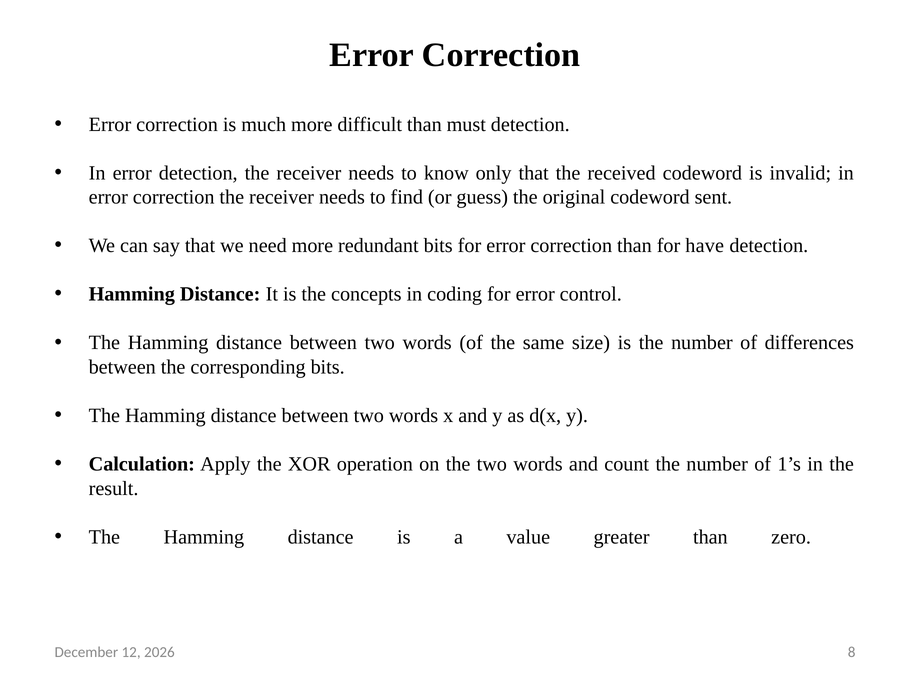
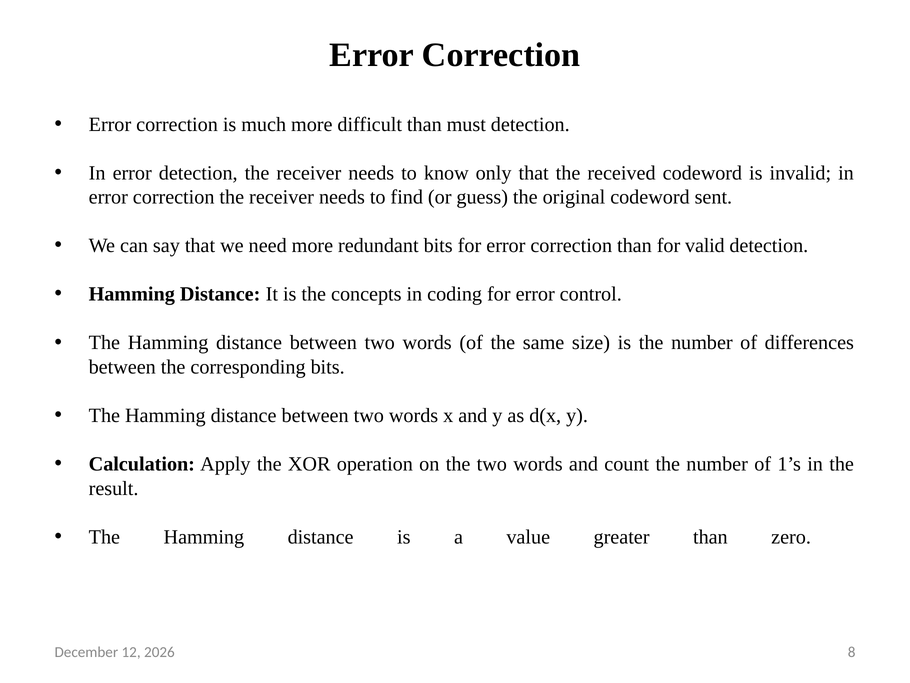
have: have -> valid (705, 246)
